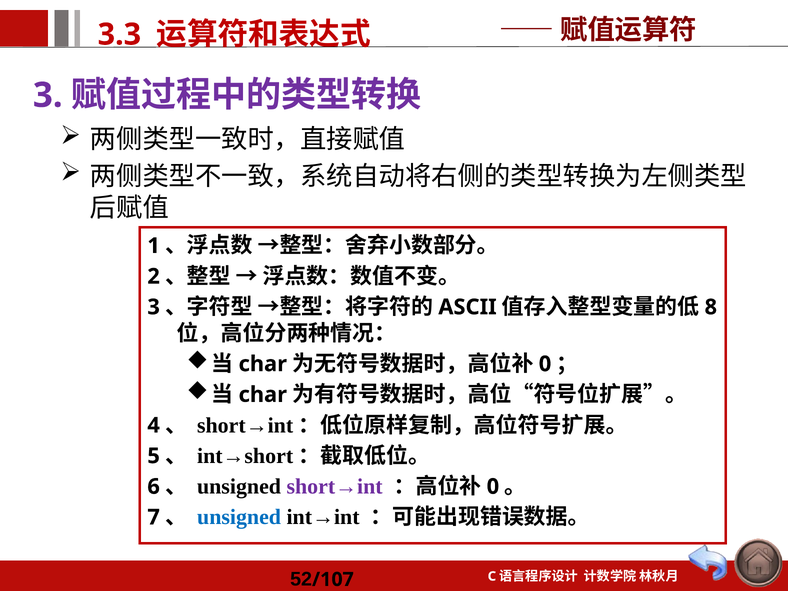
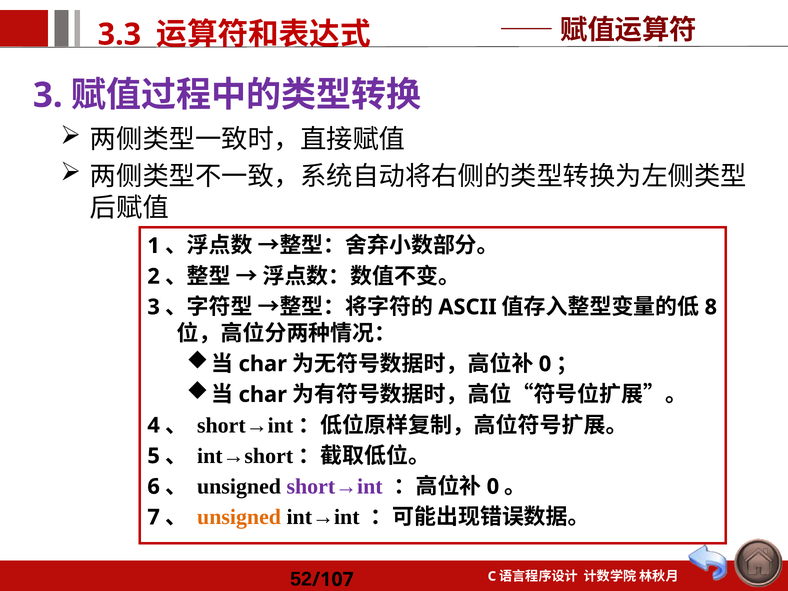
unsigned colour: blue -> orange (239, 517)
